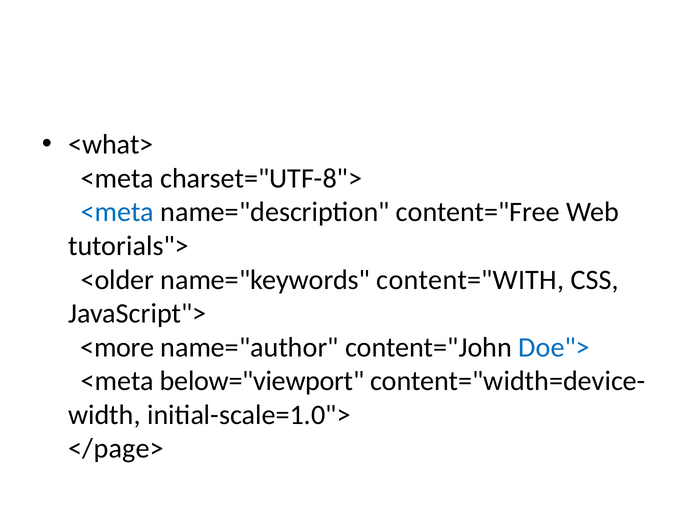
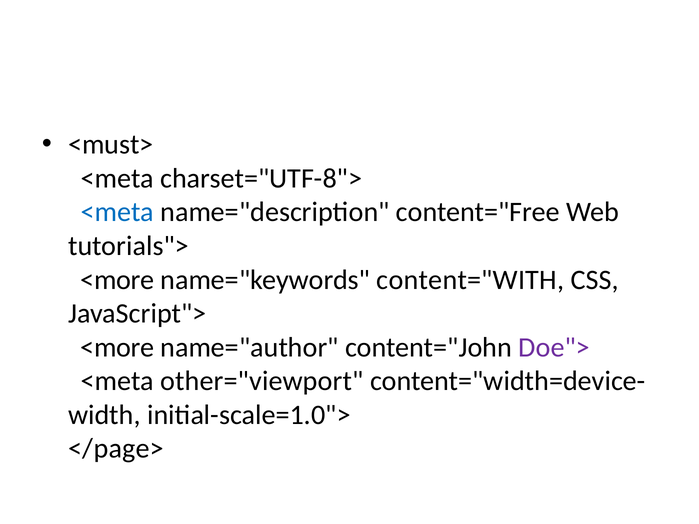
<what>: <what> -> <must> (111, 145)
<older: <older -> <more (117, 280)
Doe"> colour: blue -> purple (554, 347)
below="viewport: below="viewport -> other="viewport (262, 381)
